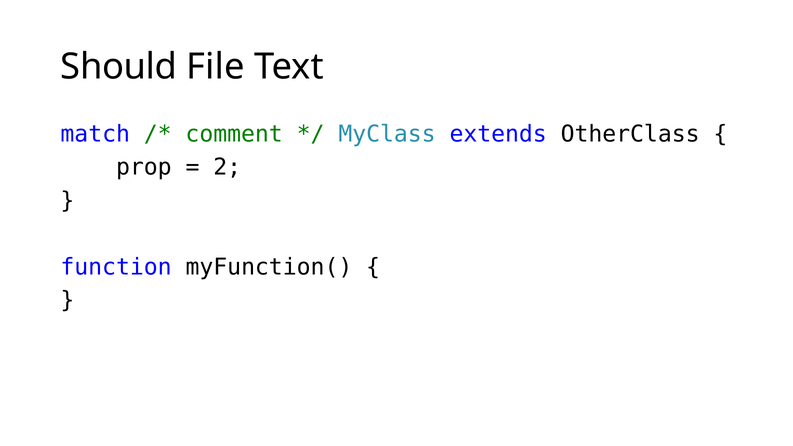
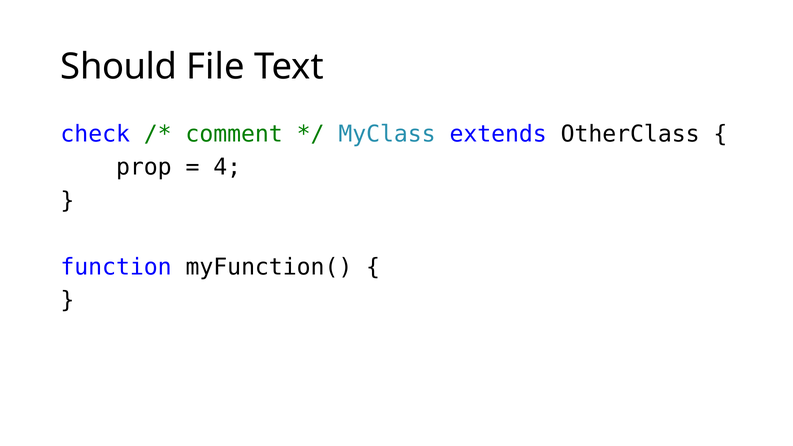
match: match -> check (95, 134)
2: 2 -> 4 (227, 167)
